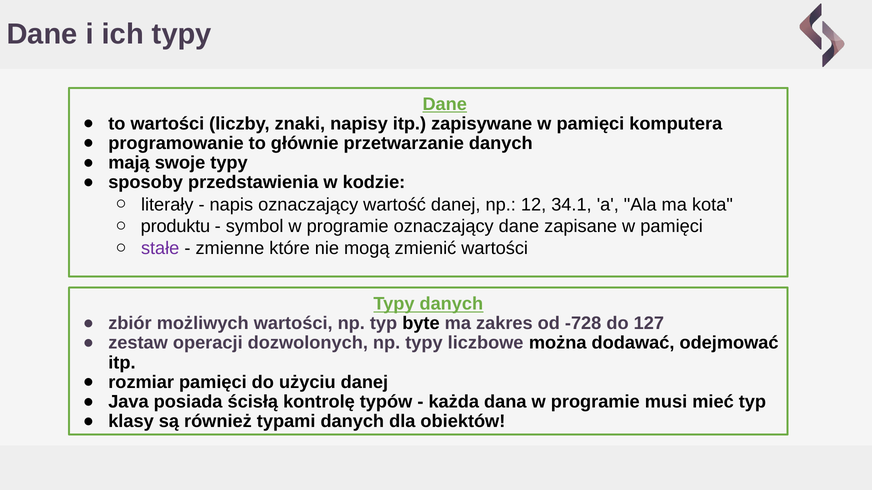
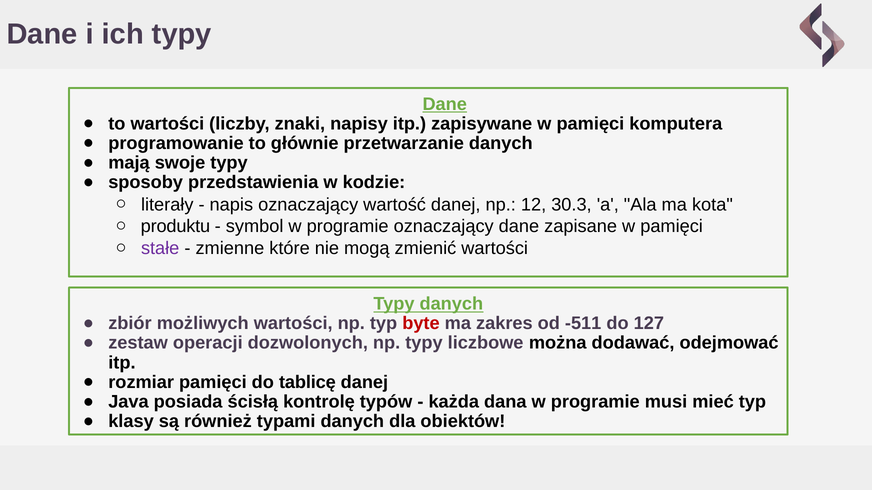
34.1: 34.1 -> 30.3 (571, 205)
byte colour: black -> red (421, 324)
-728: -728 -> -511 (583, 324)
użyciu: użyciu -> tablicę (307, 383)
